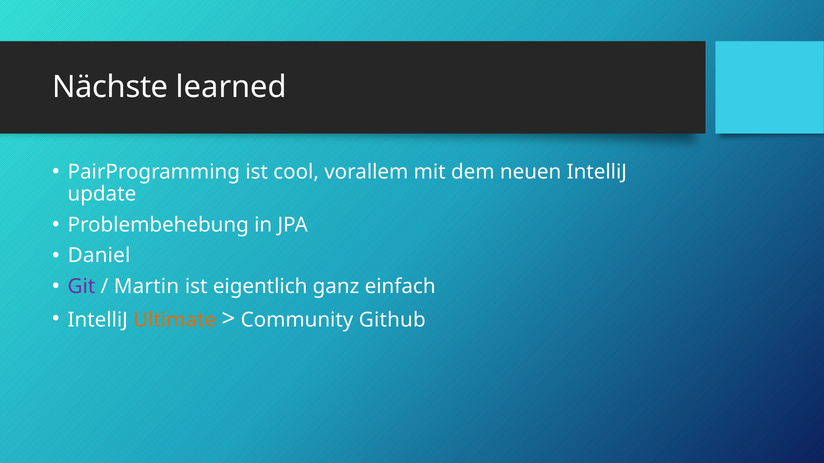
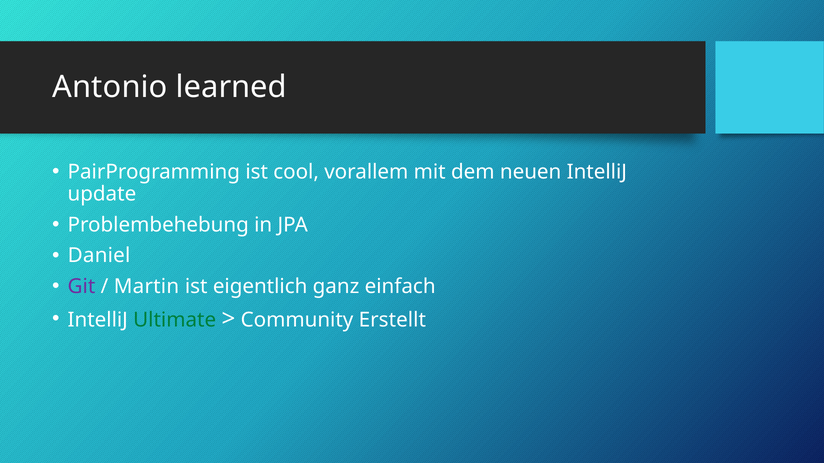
Nächste: Nächste -> Antonio (110, 87)
Ultimate colour: orange -> green (175, 321)
Github: Github -> Erstellt (392, 321)
